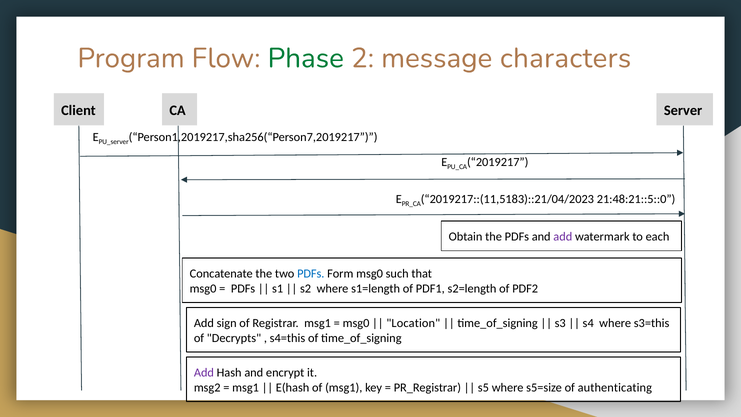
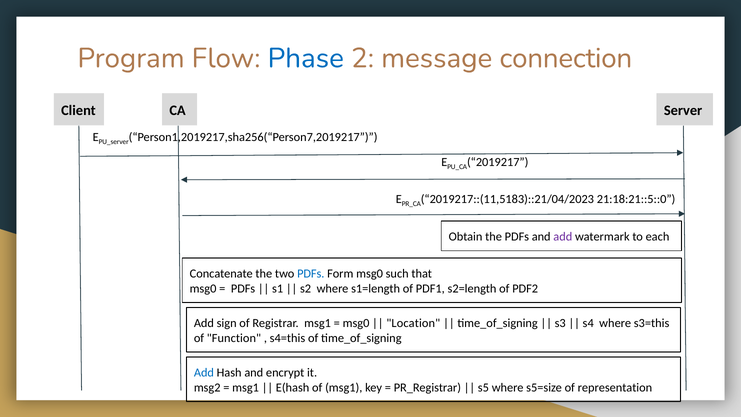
Phase colour: green -> blue (306, 58)
characters: characters -> connection (566, 58)
21:48:21::5::0: 21:48:21::5::0 -> 21:18:21::5::0 (636, 199)
Decrypts: Decrypts -> Function (234, 338)
Add colour: purple -> blue (204, 372)
authenticating: authenticating -> representation (615, 387)
